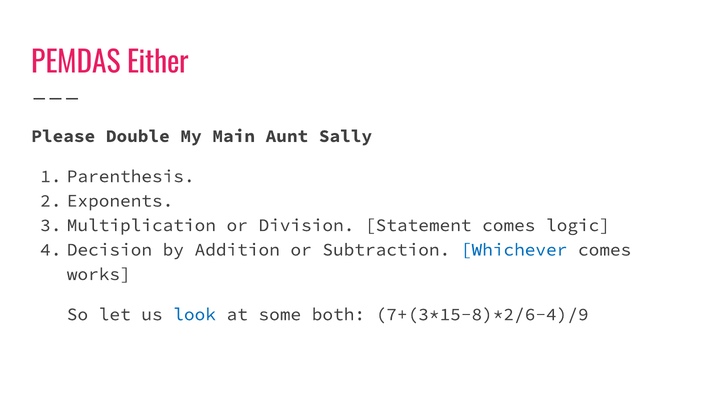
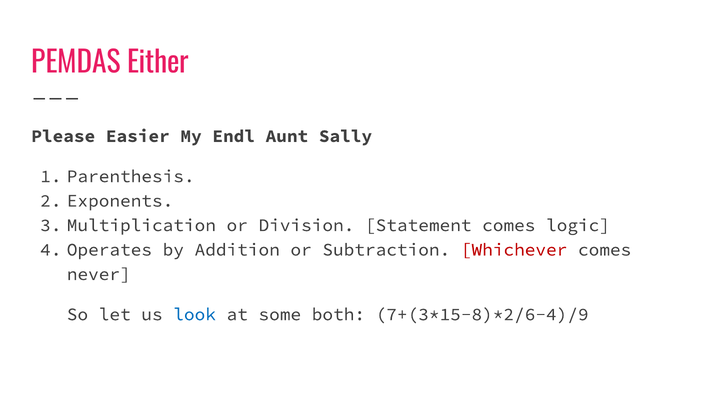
Double: Double -> Easier (138, 136)
Main: Main -> Endl (234, 136)
Decision: Decision -> Operates (109, 250)
Whichever colour: blue -> red (514, 250)
works: works -> never (99, 274)
